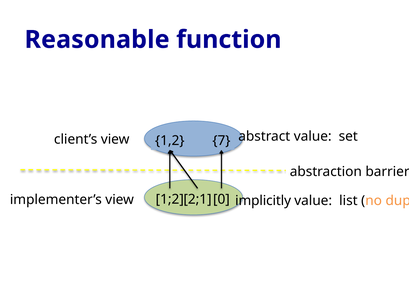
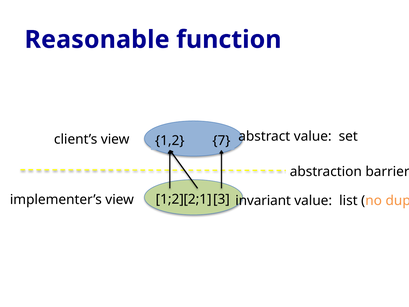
0: 0 -> 3 (221, 199)
implicitly: implicitly -> invariant (263, 201)
